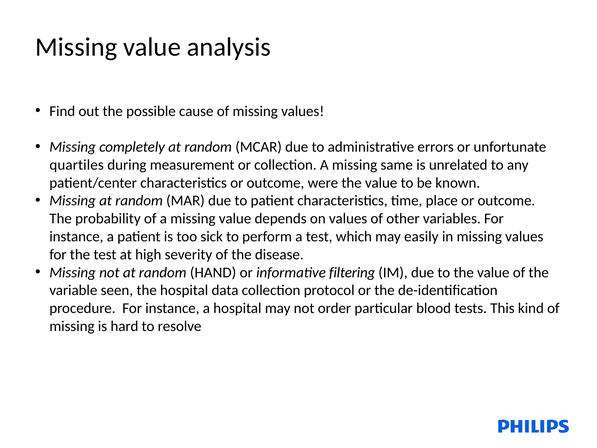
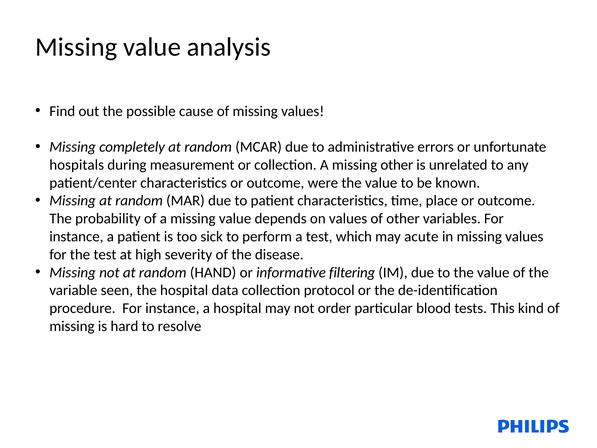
quartiles: quartiles -> hospitals (77, 165)
missing same: same -> other (397, 165)
easily: easily -> acute (421, 236)
